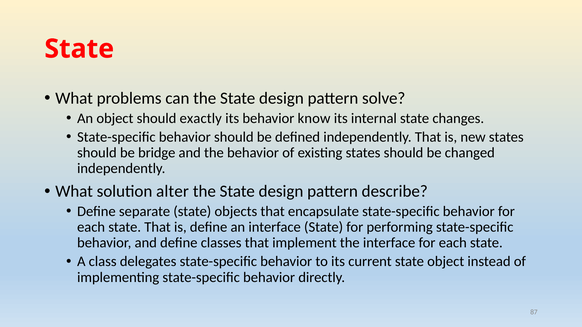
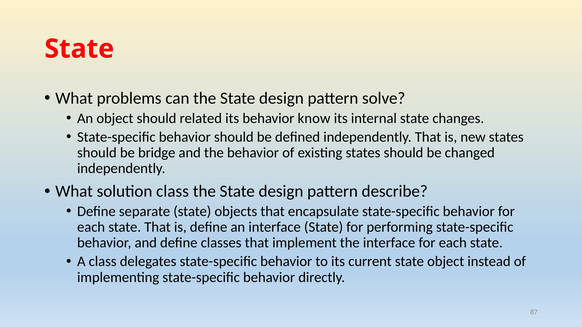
exactly: exactly -> related (201, 118)
solution alter: alter -> class (173, 192)
